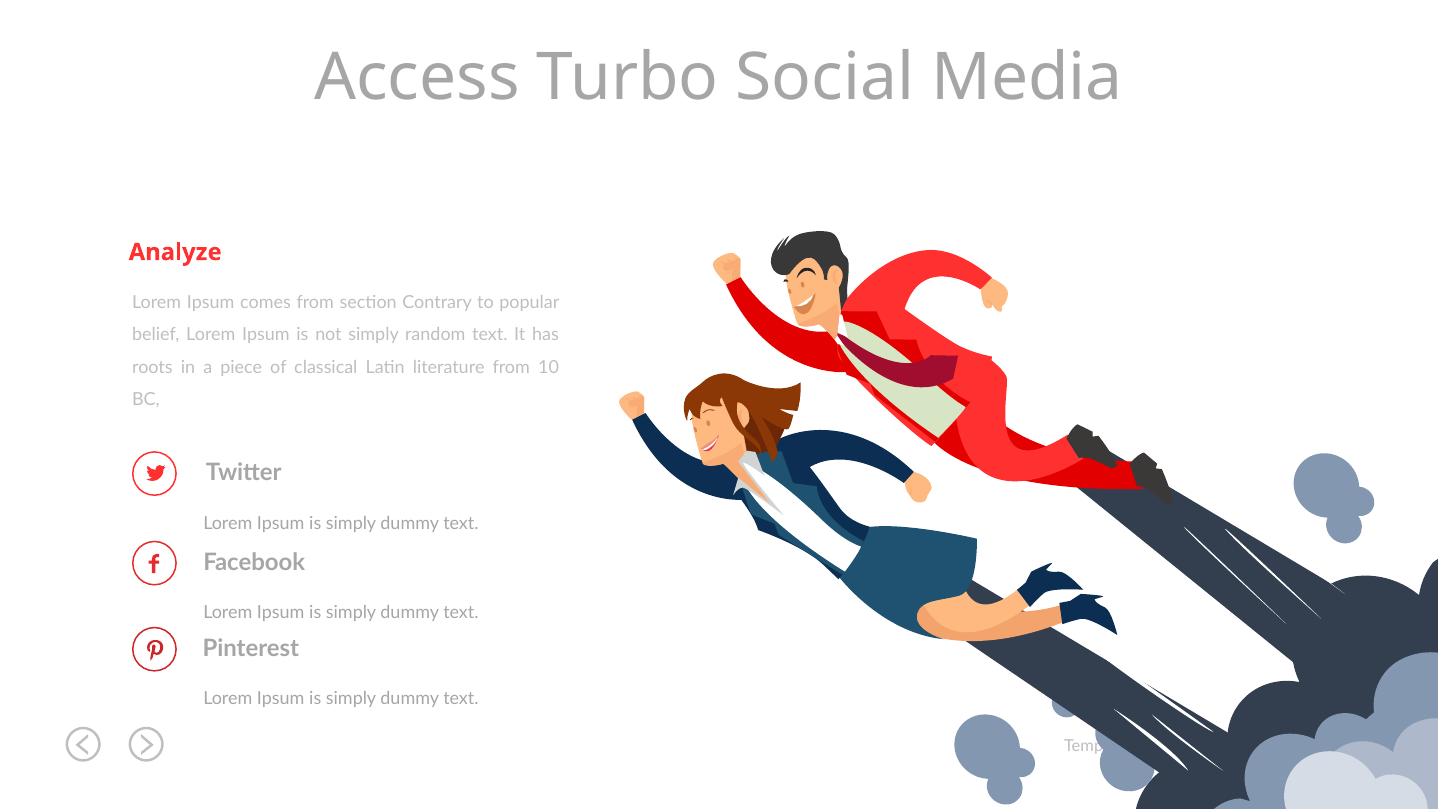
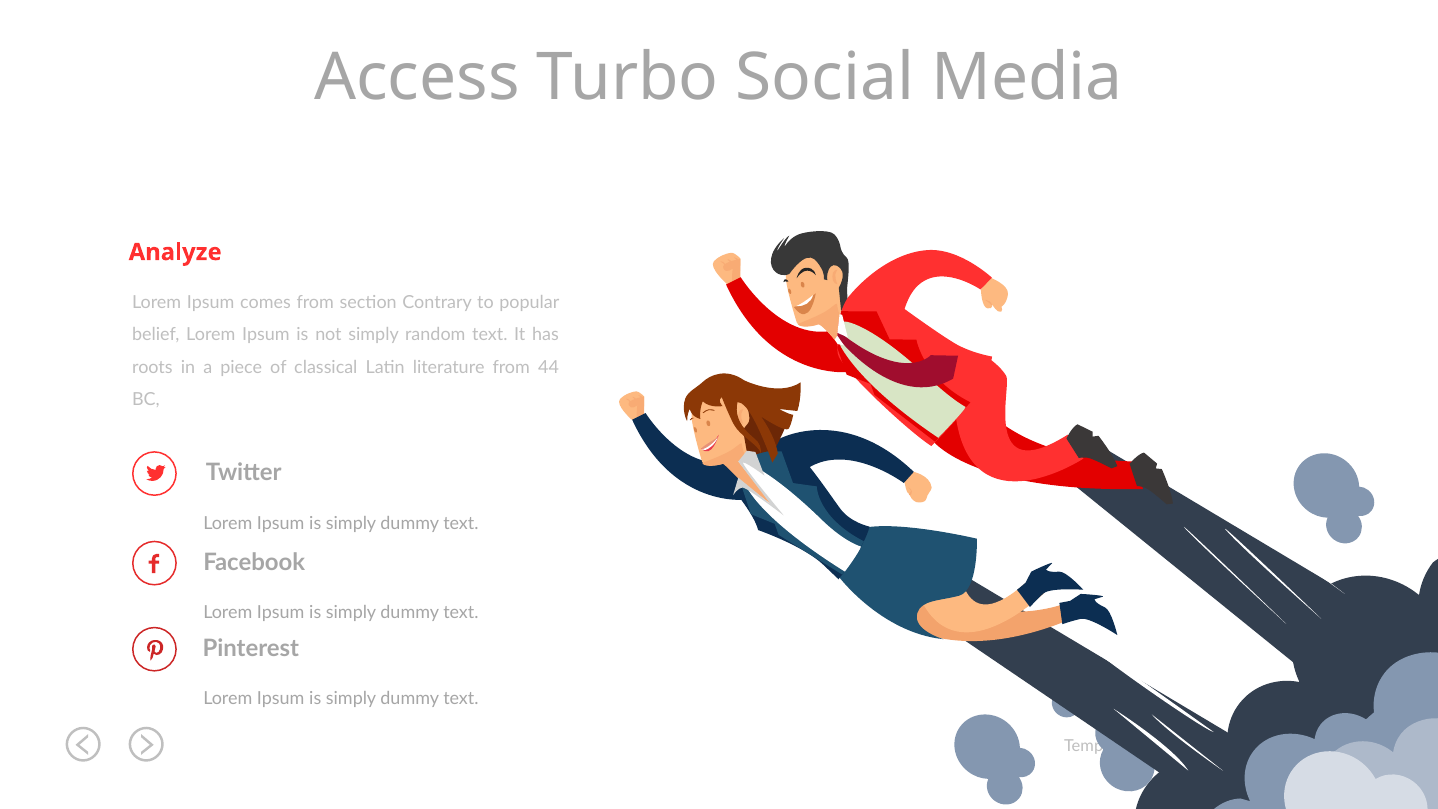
10: 10 -> 44 (549, 367)
